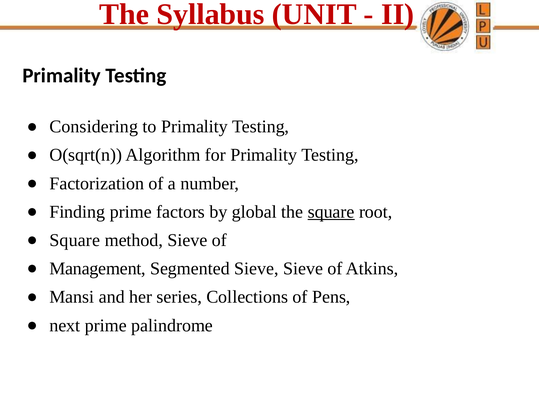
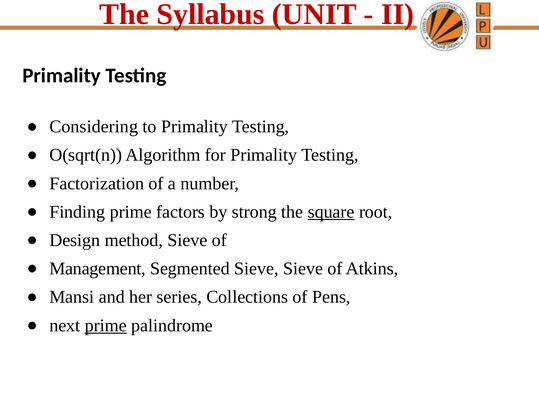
global: global -> strong (254, 212)
Square: Square -> Design (75, 240)
prime underline: none -> present (106, 326)
